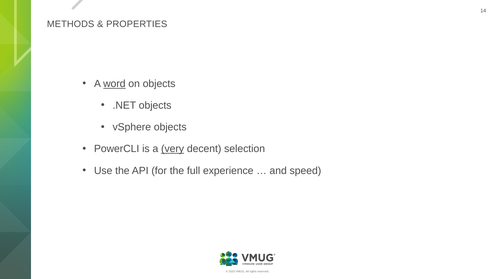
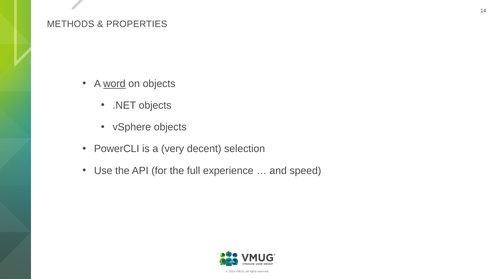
very underline: present -> none (173, 149)
